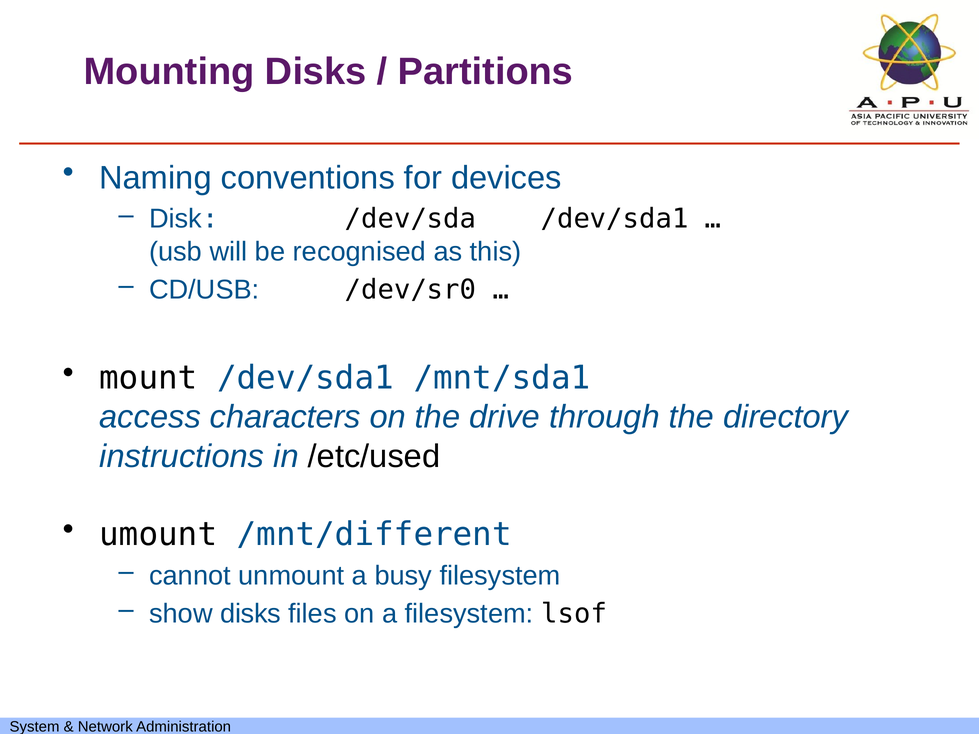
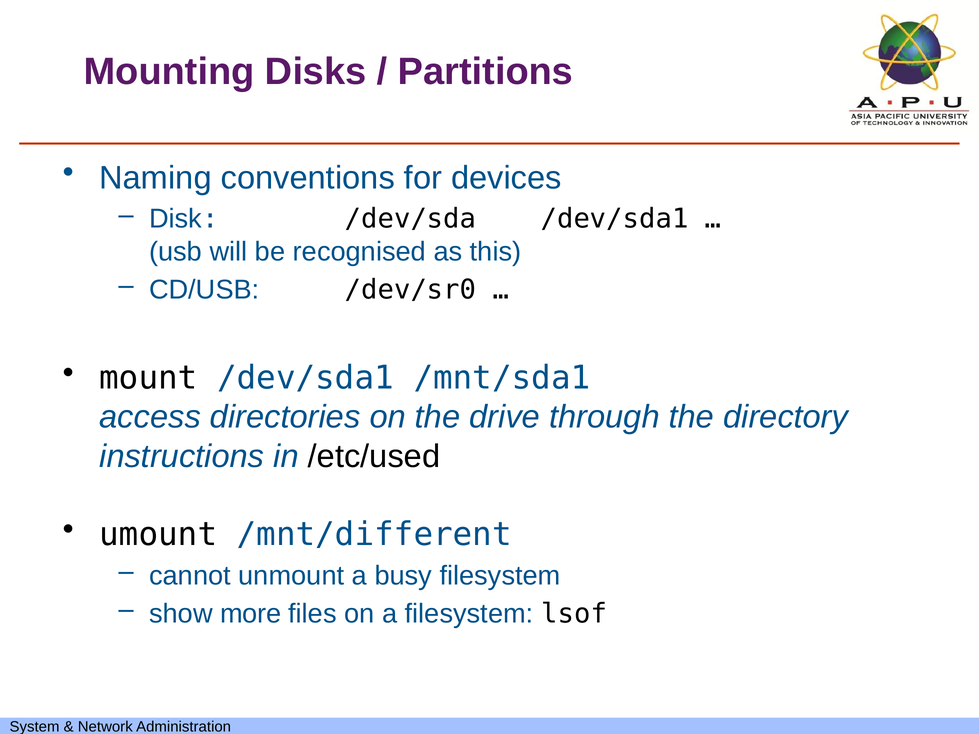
characters: characters -> directories (285, 417)
show disks: disks -> more (251, 614)
